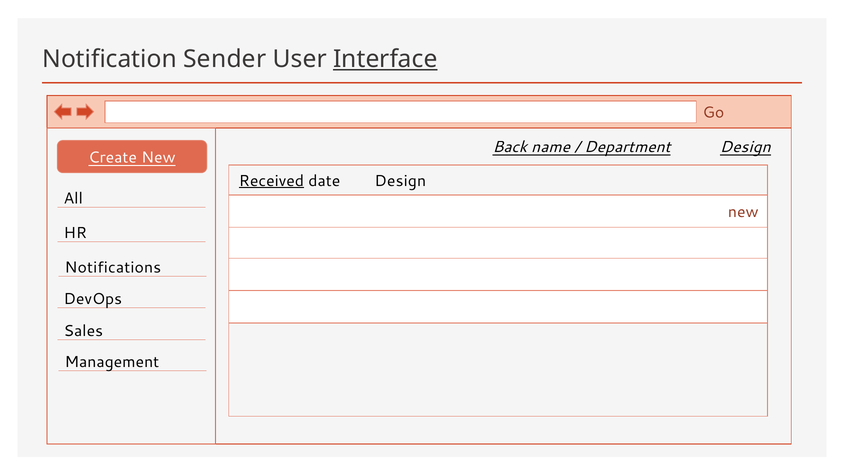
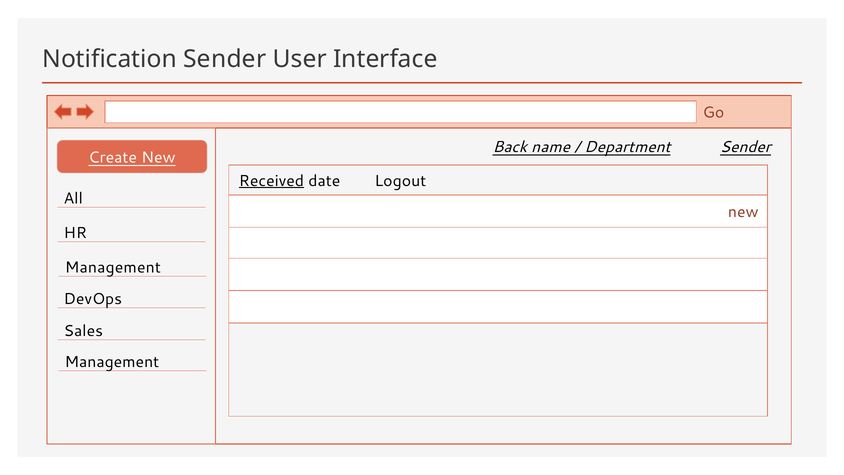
Interface underline: present -> none (385, 59)
Department Design: Design -> Sender (745, 147)
date Design: Design -> Logout (400, 181)
Notifications: Notifications -> Management (113, 267)
